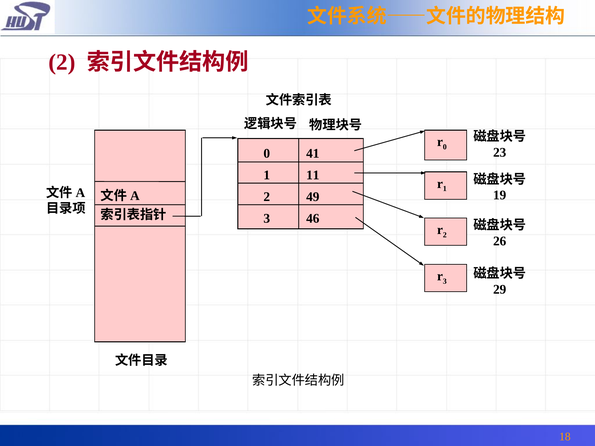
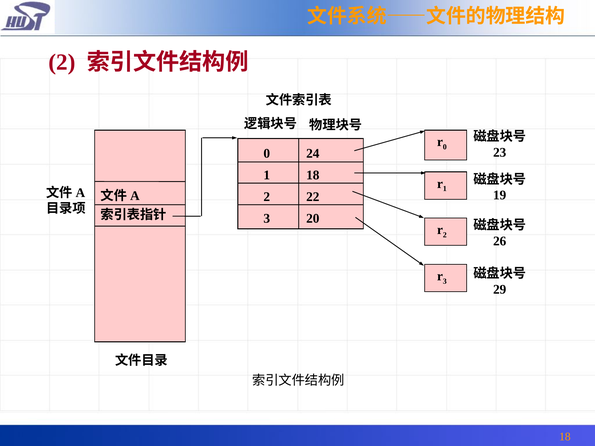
41: 41 -> 24 (313, 154)
1 11: 11 -> 18 (313, 175)
49: 49 -> 22 (313, 197)
46: 46 -> 20 (313, 219)
